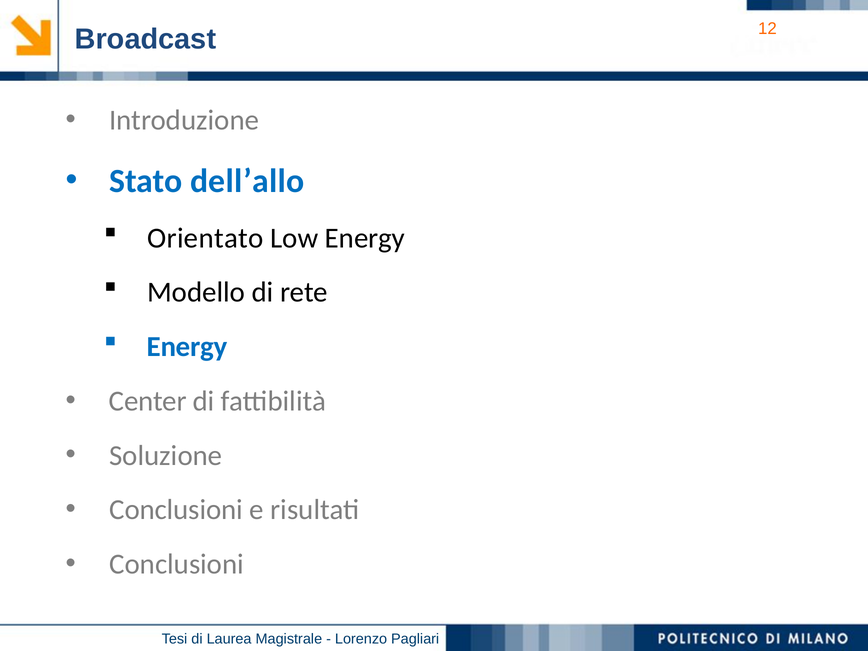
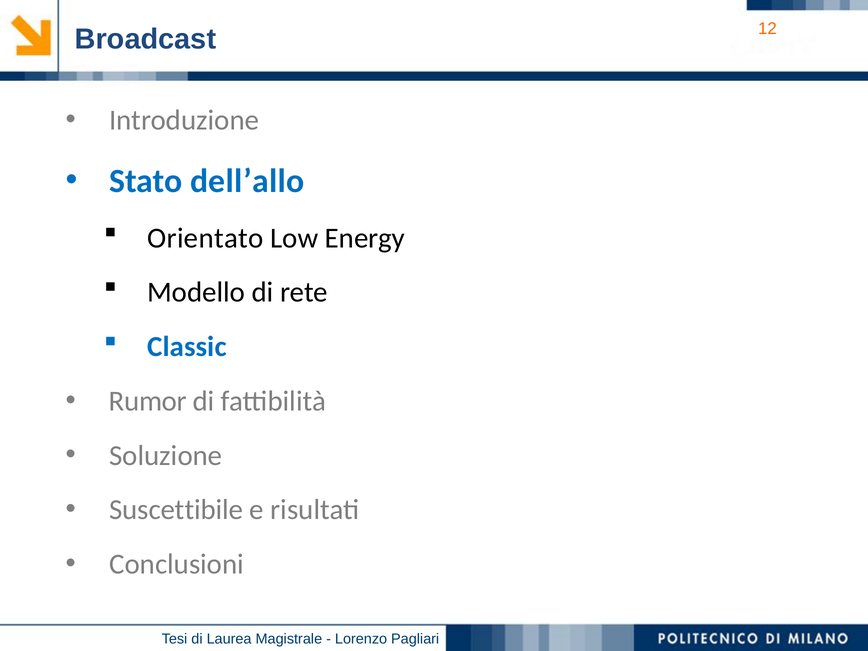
Energy: Energy -> Classic (187, 347)
Center: Center -> Rumor (148, 401)
Conclusioni: Conclusioni -> Suscettibile (176, 510)
